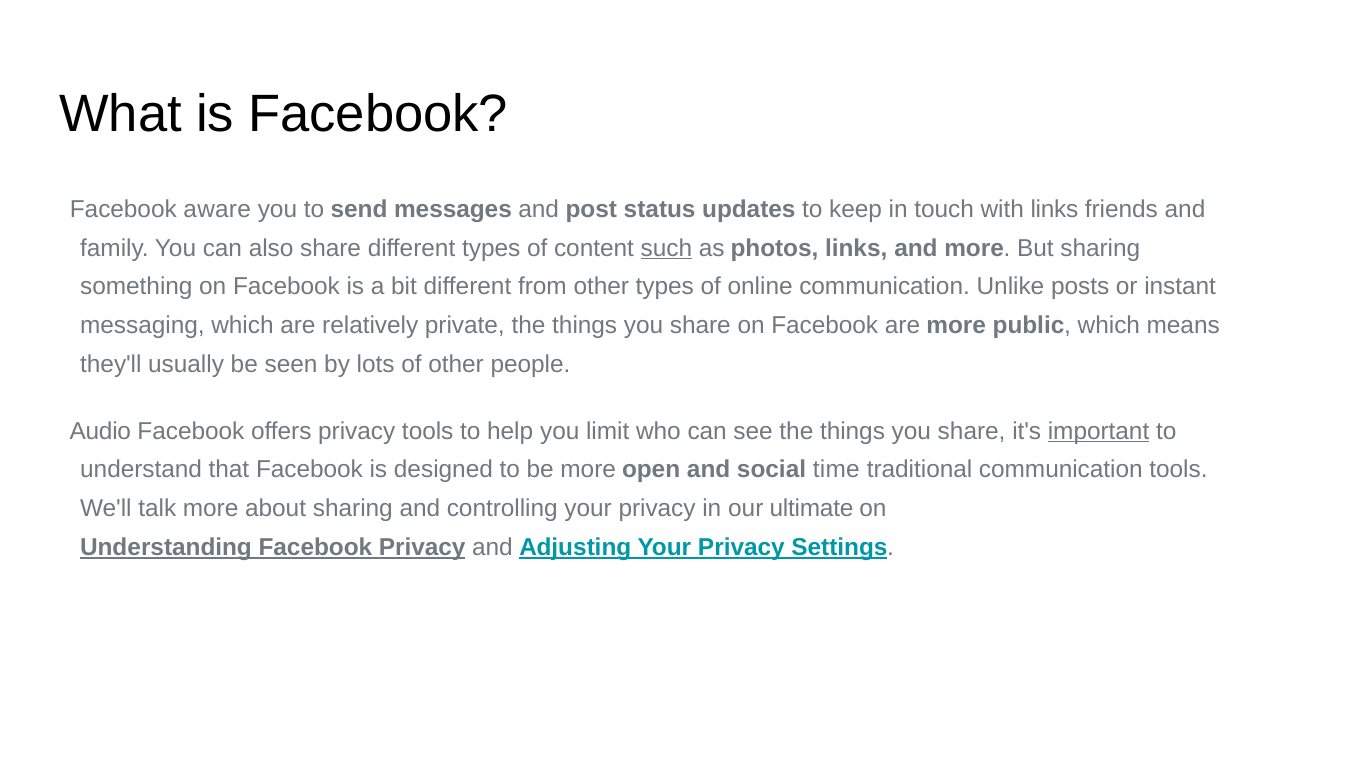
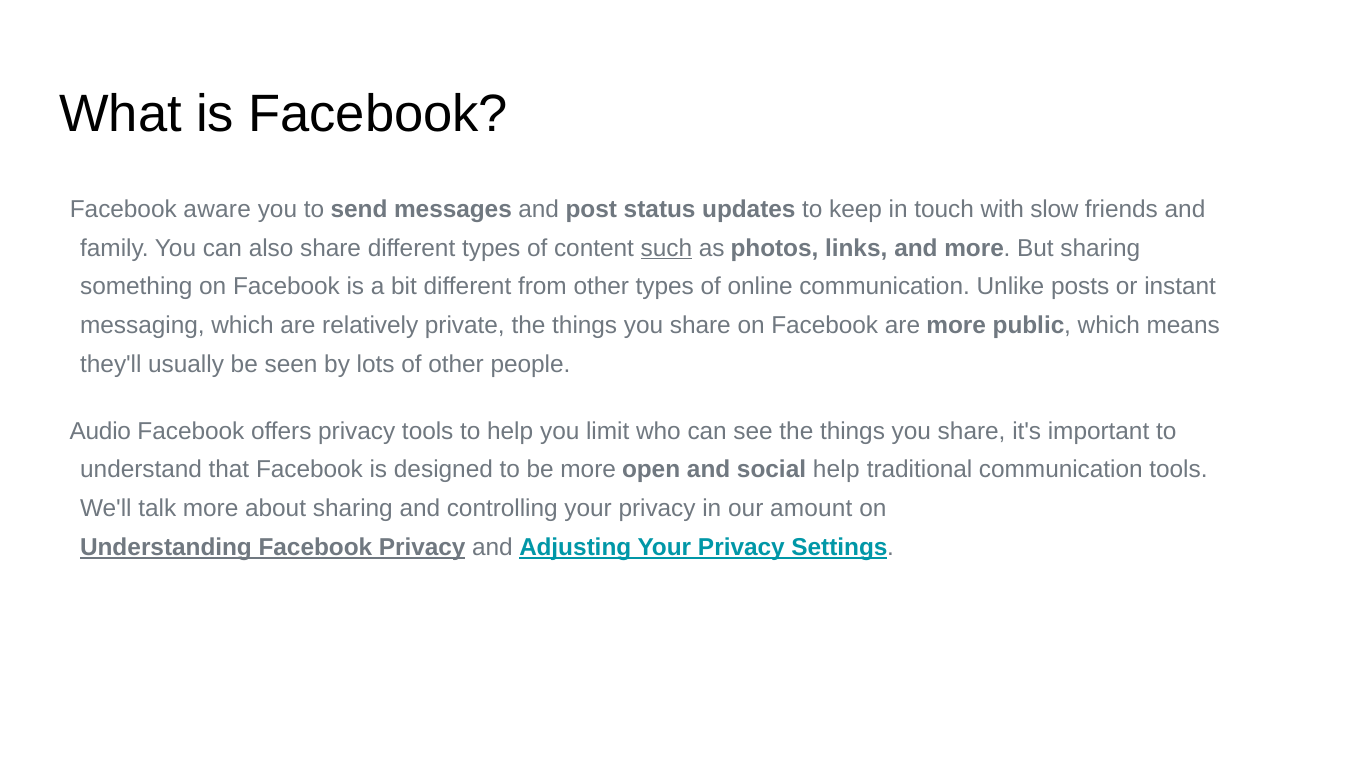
with links: links -> slow (1054, 209)
important underline: present -> none (1099, 431)
social time: time -> help (836, 470)
ultimate: ultimate -> amount (811, 508)
